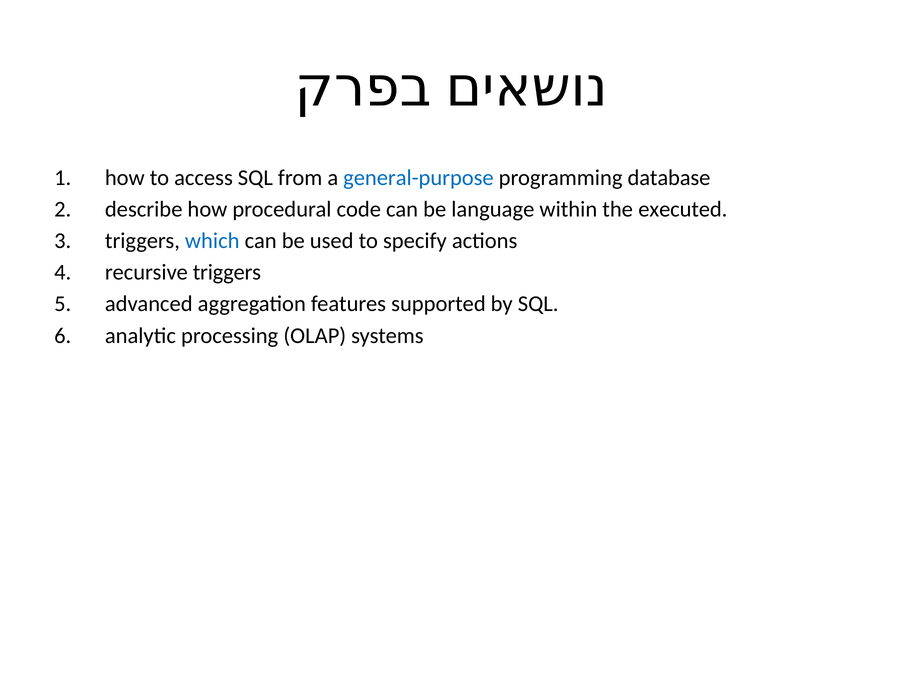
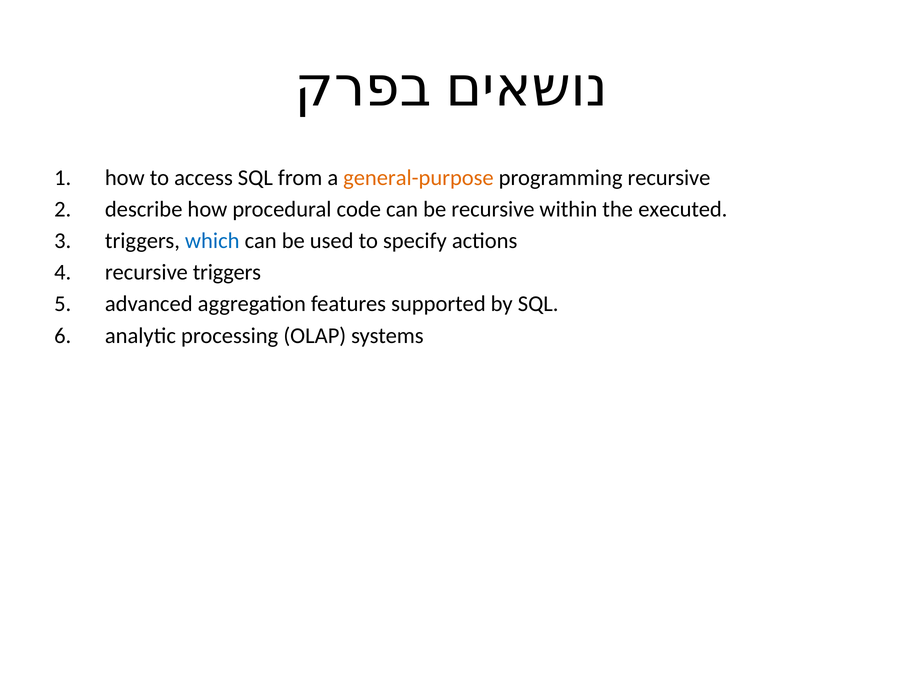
general-purpose colour: blue -> orange (418, 178)
programming database: database -> recursive (669, 178)
be language: language -> recursive (493, 209)
